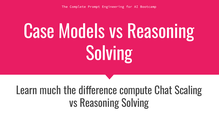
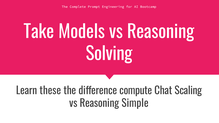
Case: Case -> Take (39, 32)
much: much -> these (50, 91)
Solving: Solving -> Simple (135, 104)
